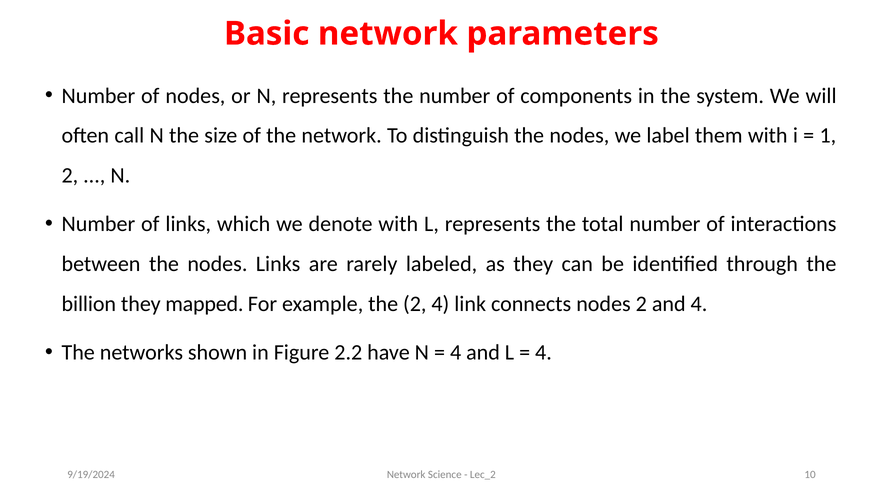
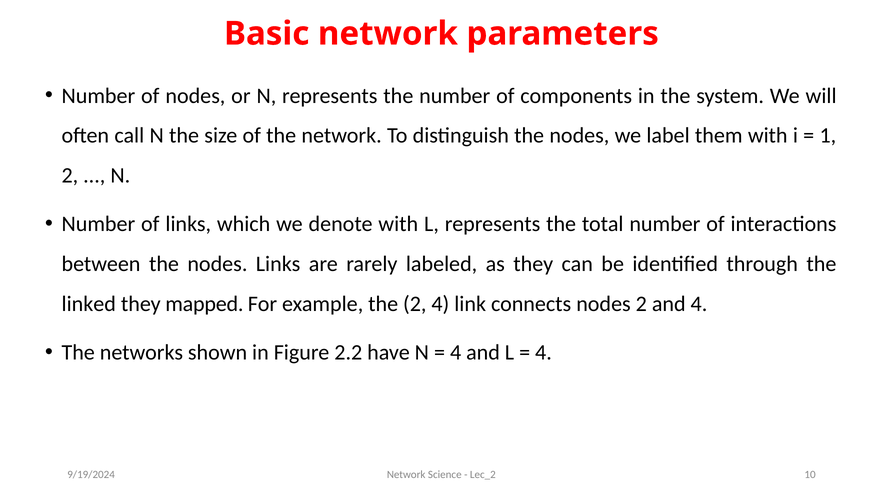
billion: billion -> linked (89, 304)
